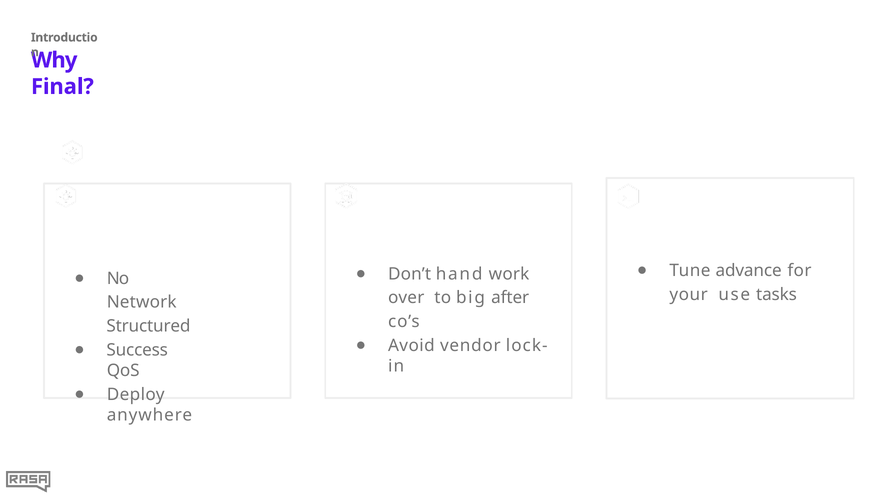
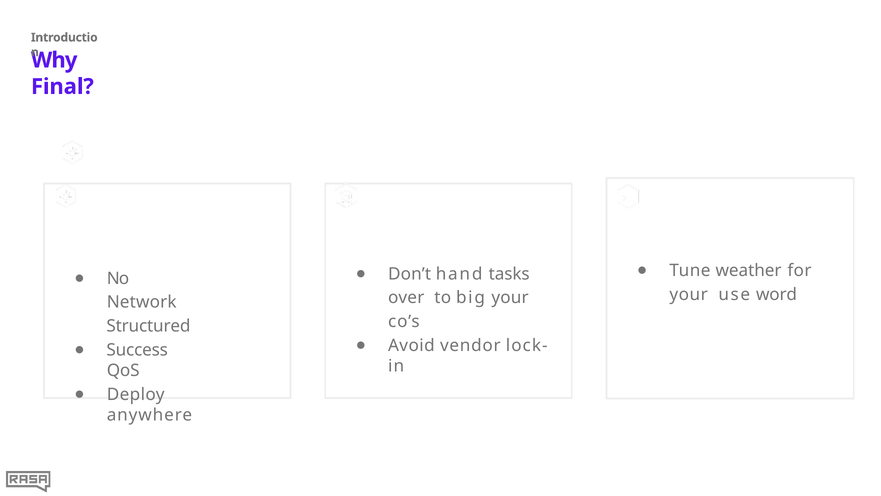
advance: advance -> weather (749, 270)
work: work -> tasks (509, 274)
tasks: tasks -> word (776, 294)
big after: after -> your (510, 297)
